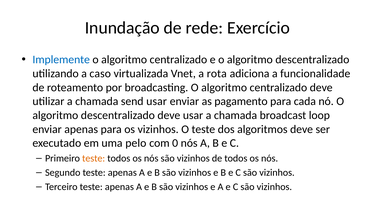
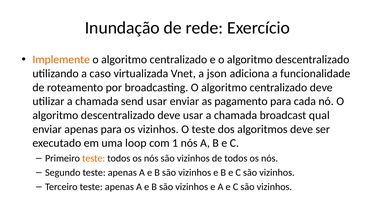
Implemente colour: blue -> orange (61, 60)
rota: rota -> json (217, 74)
loop: loop -> qual (319, 116)
pelo: pelo -> loop (136, 143)
0: 0 -> 1 (175, 143)
